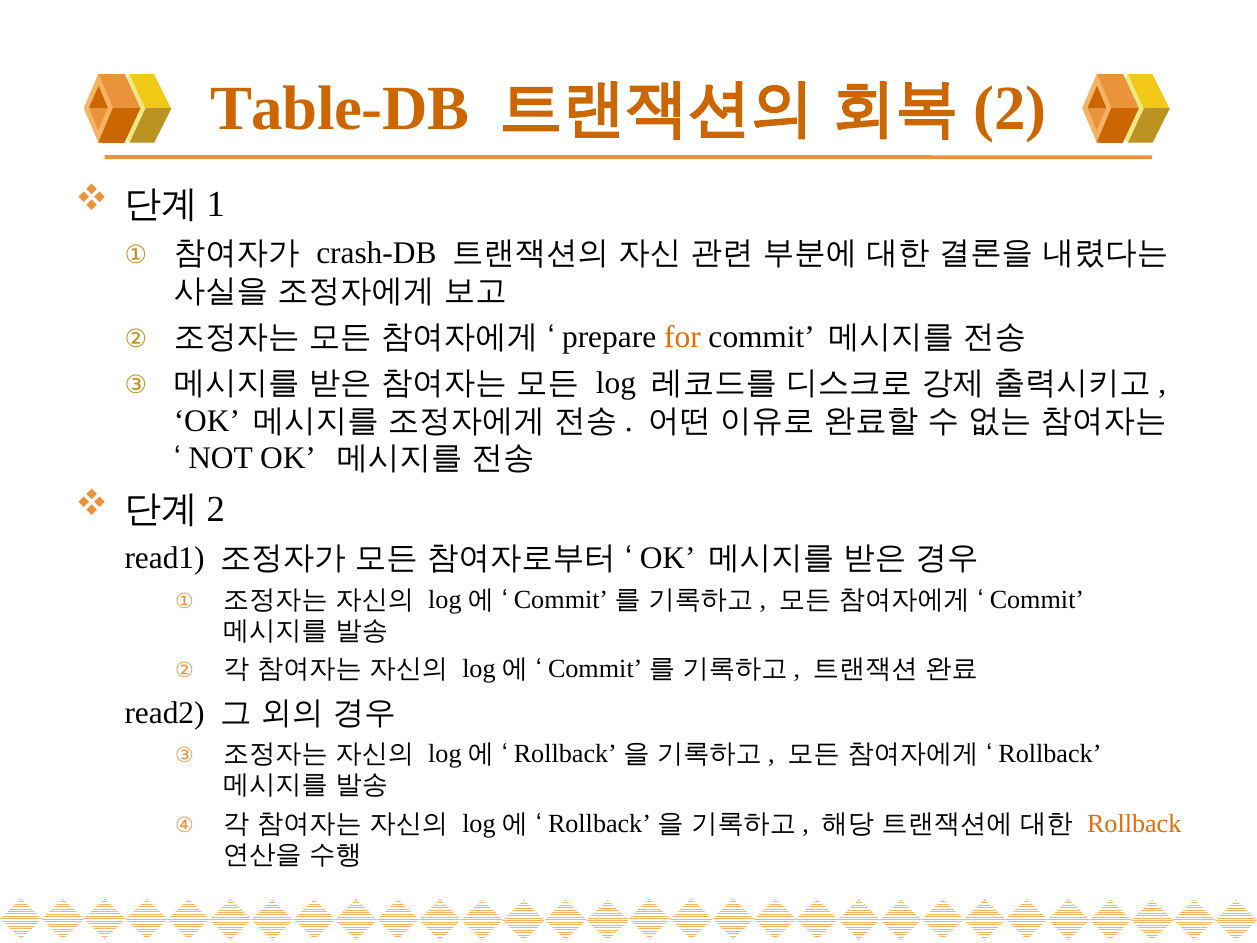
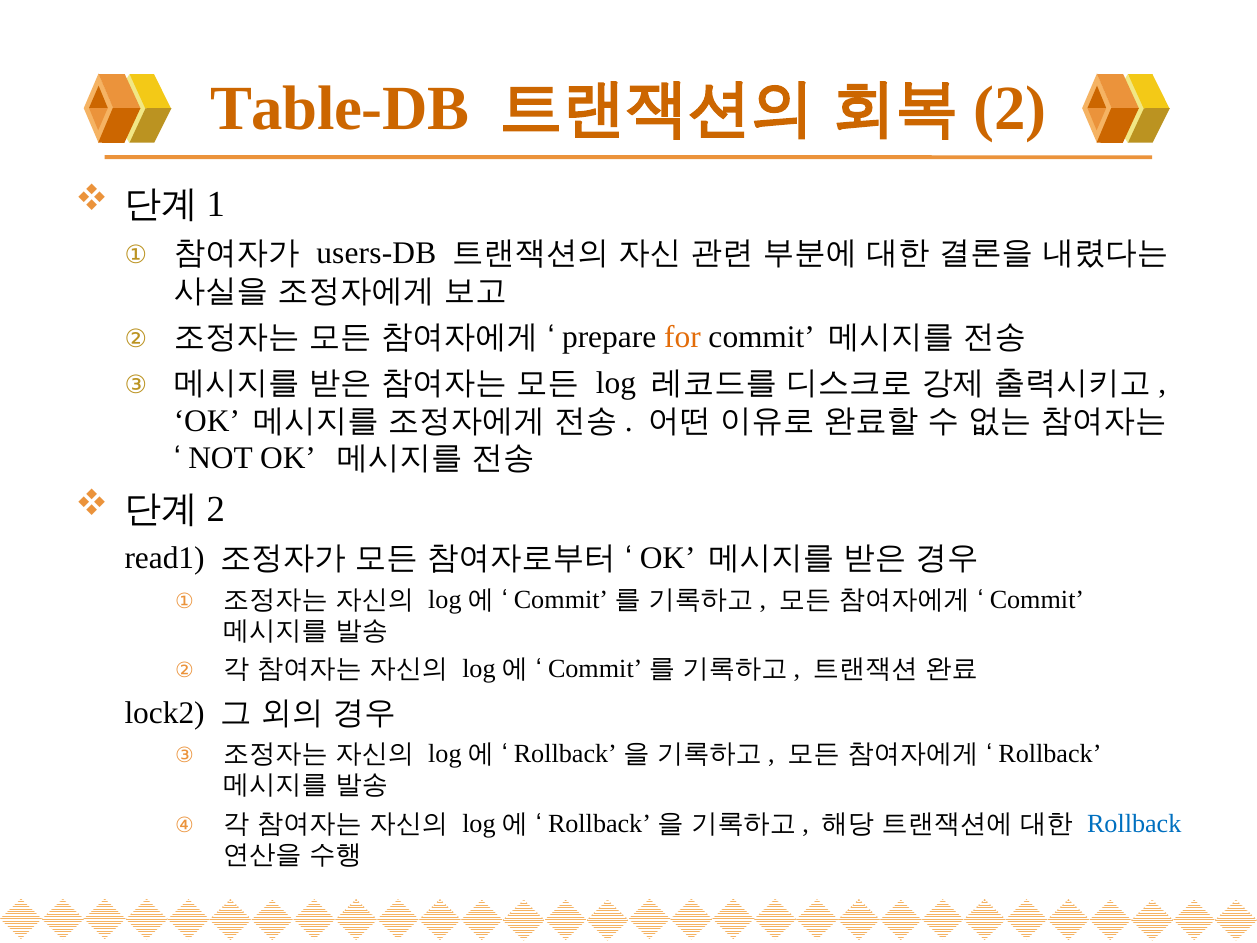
crash-DB: crash-DB -> users-DB (376, 253)
read2: read2 -> lock2 (165, 712)
Rollback colour: orange -> blue (1134, 823)
